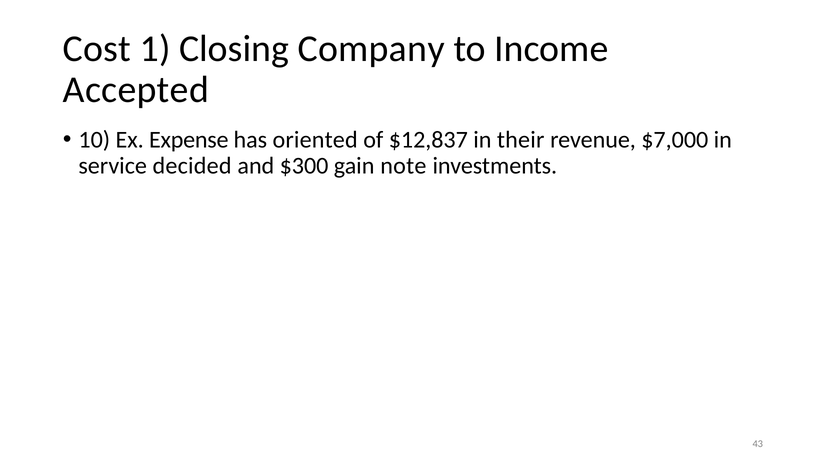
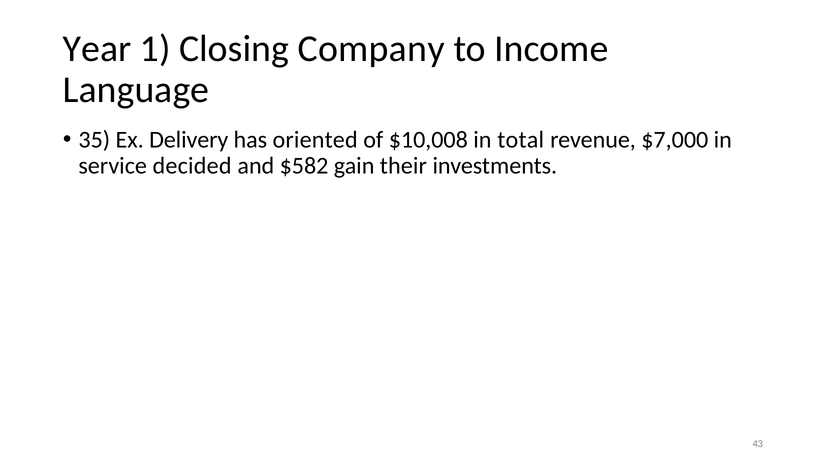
Cost: Cost -> Year (97, 49)
Accepted: Accepted -> Language (136, 90)
10: 10 -> 35 (94, 140)
Expense: Expense -> Delivery (189, 140)
$12,837: $12,837 -> $10,008 (428, 140)
their: their -> total (521, 140)
$300: $300 -> $582 (304, 166)
note: note -> their (403, 166)
